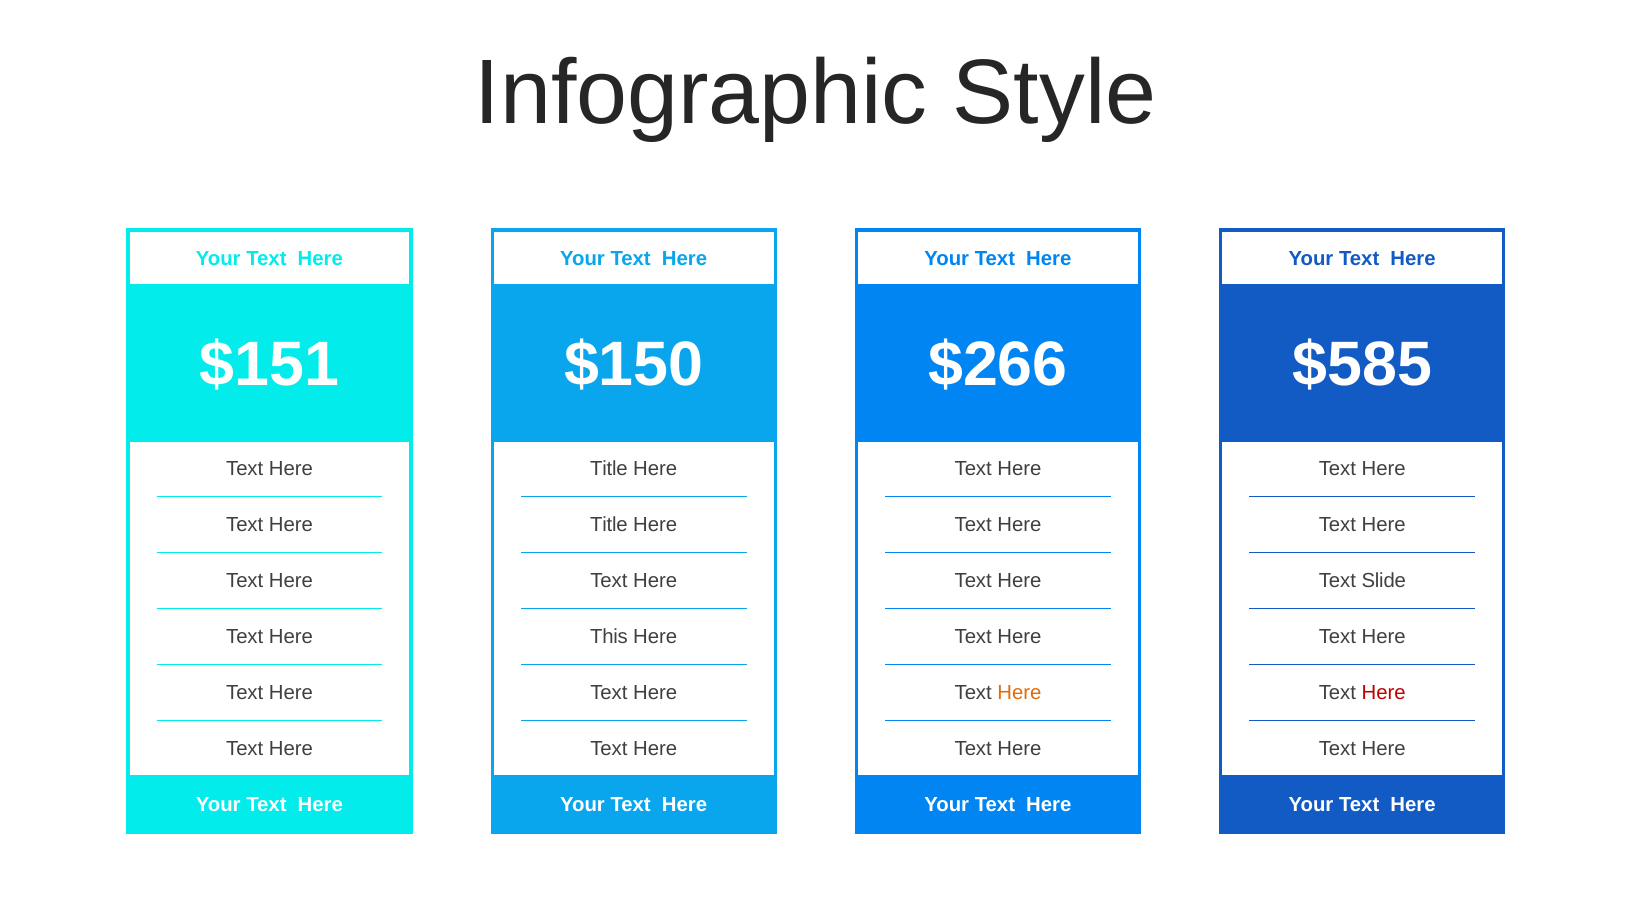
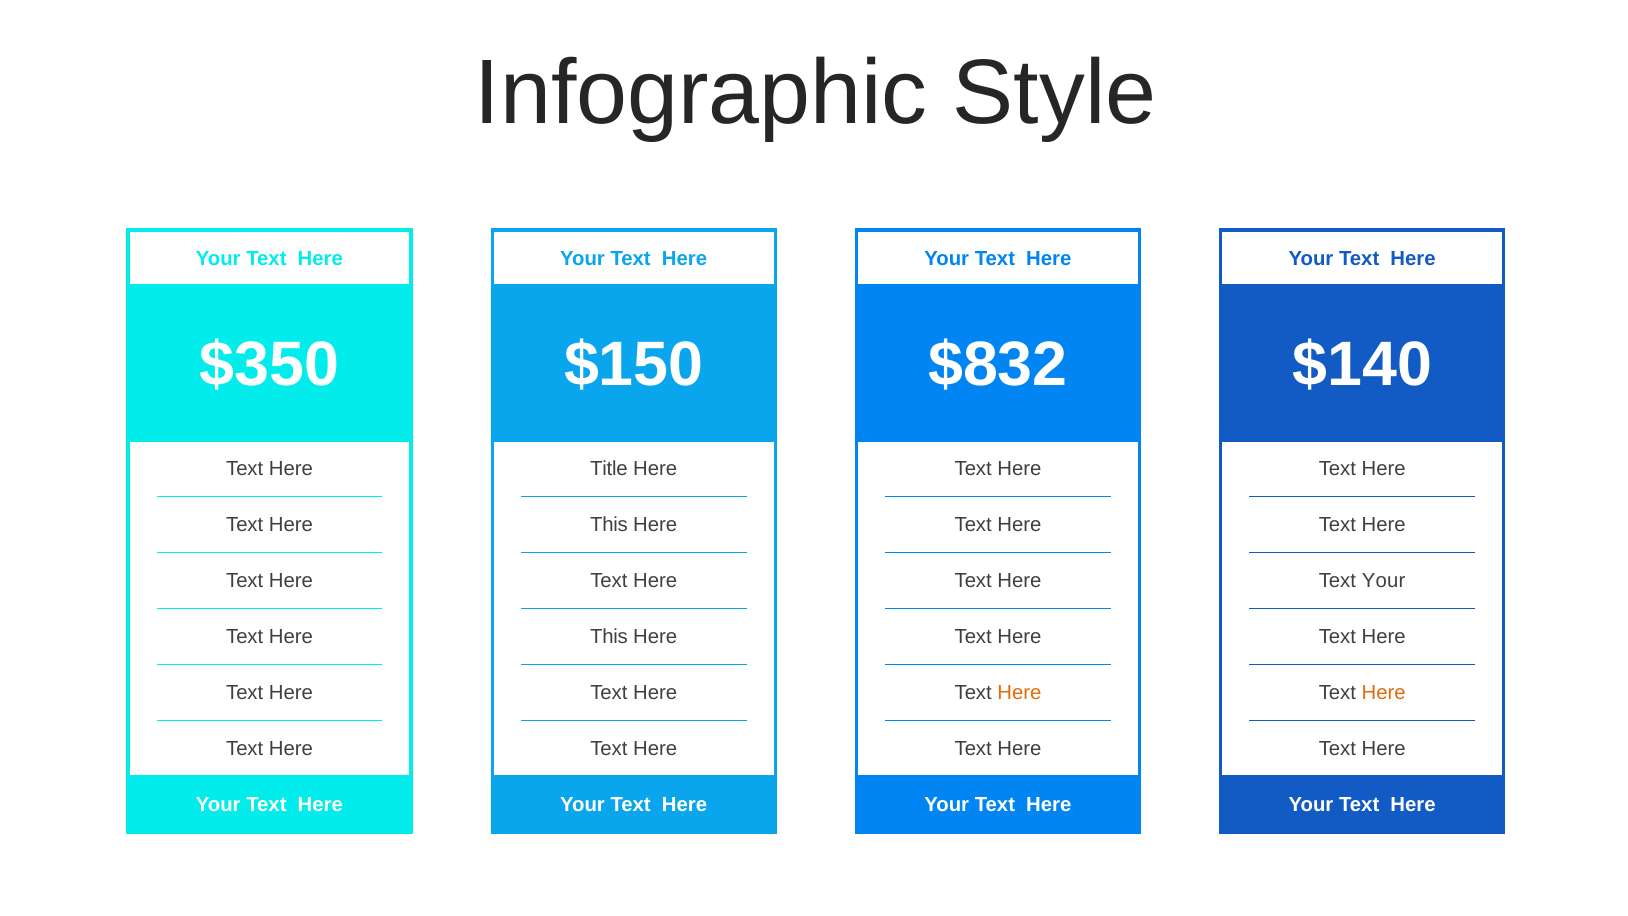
$151: $151 -> $350 (270, 364)
$266: $266 -> $832 (998, 364)
$585: $585 -> $140 (1362, 364)
Title: Title -> This (609, 525)
Text Slide: Slide -> Your (1384, 581)
Here colour: red -> orange (1384, 693)
